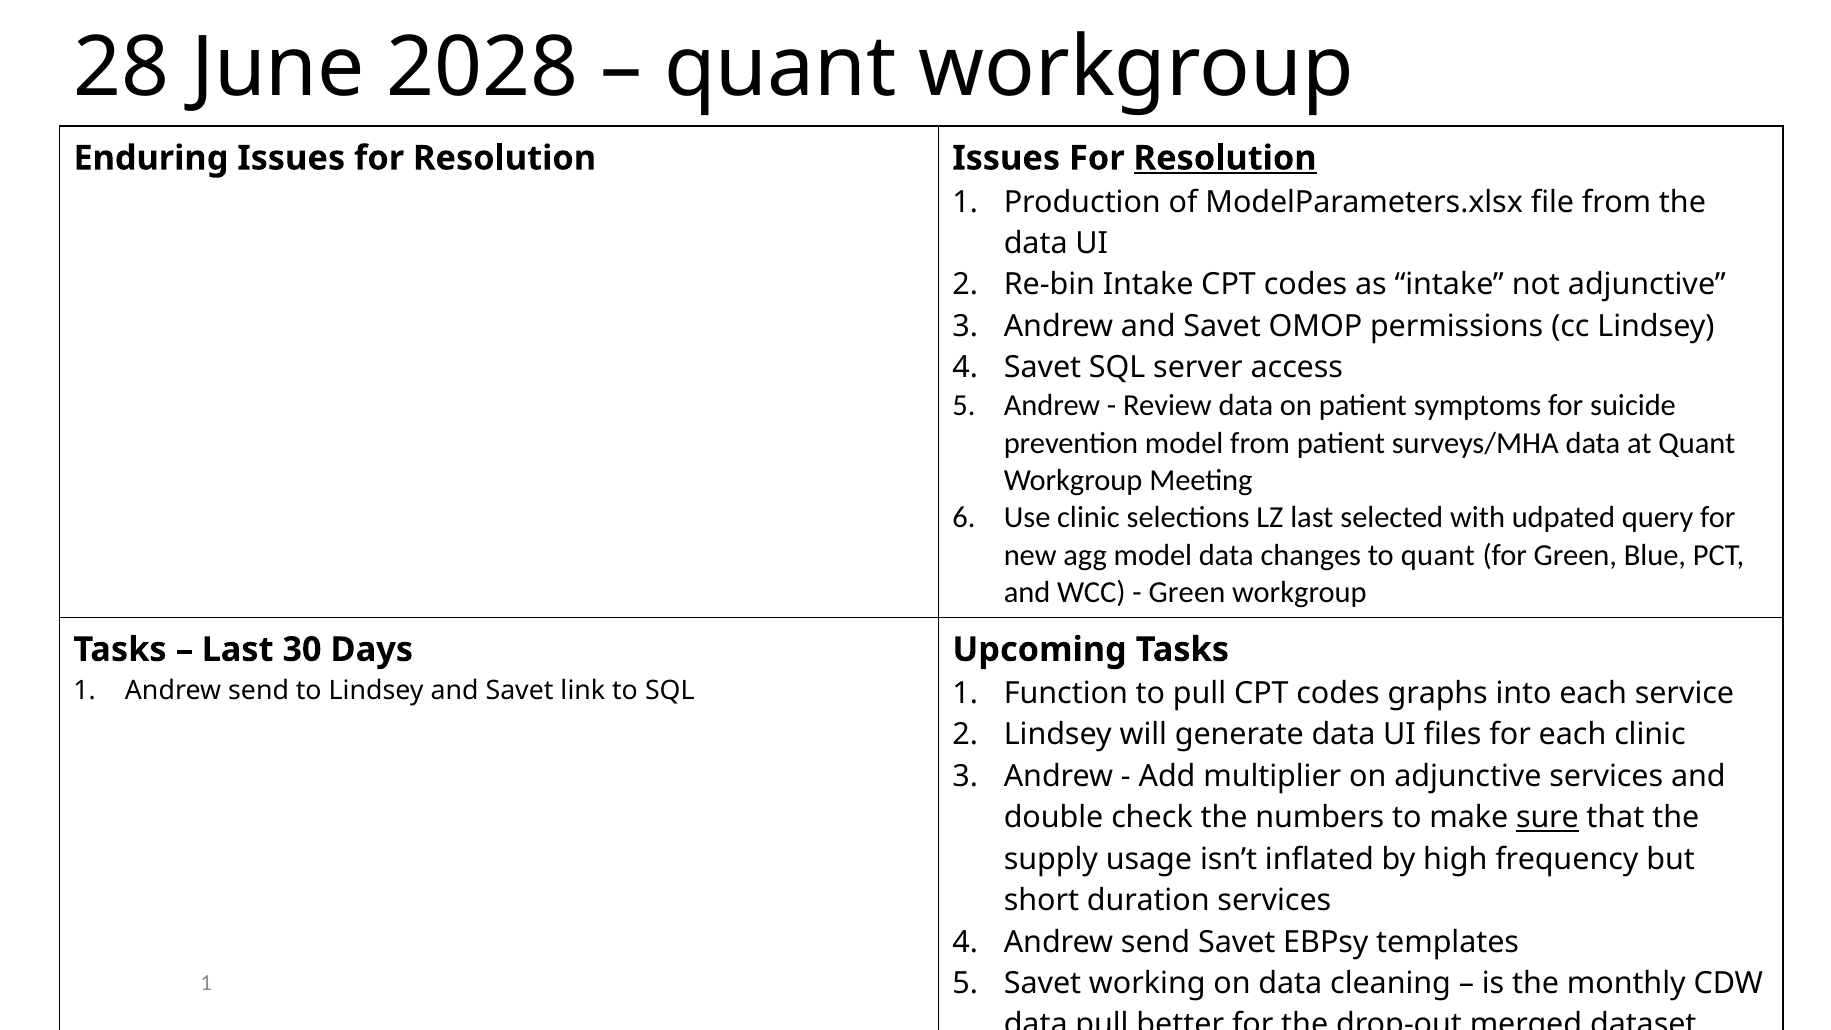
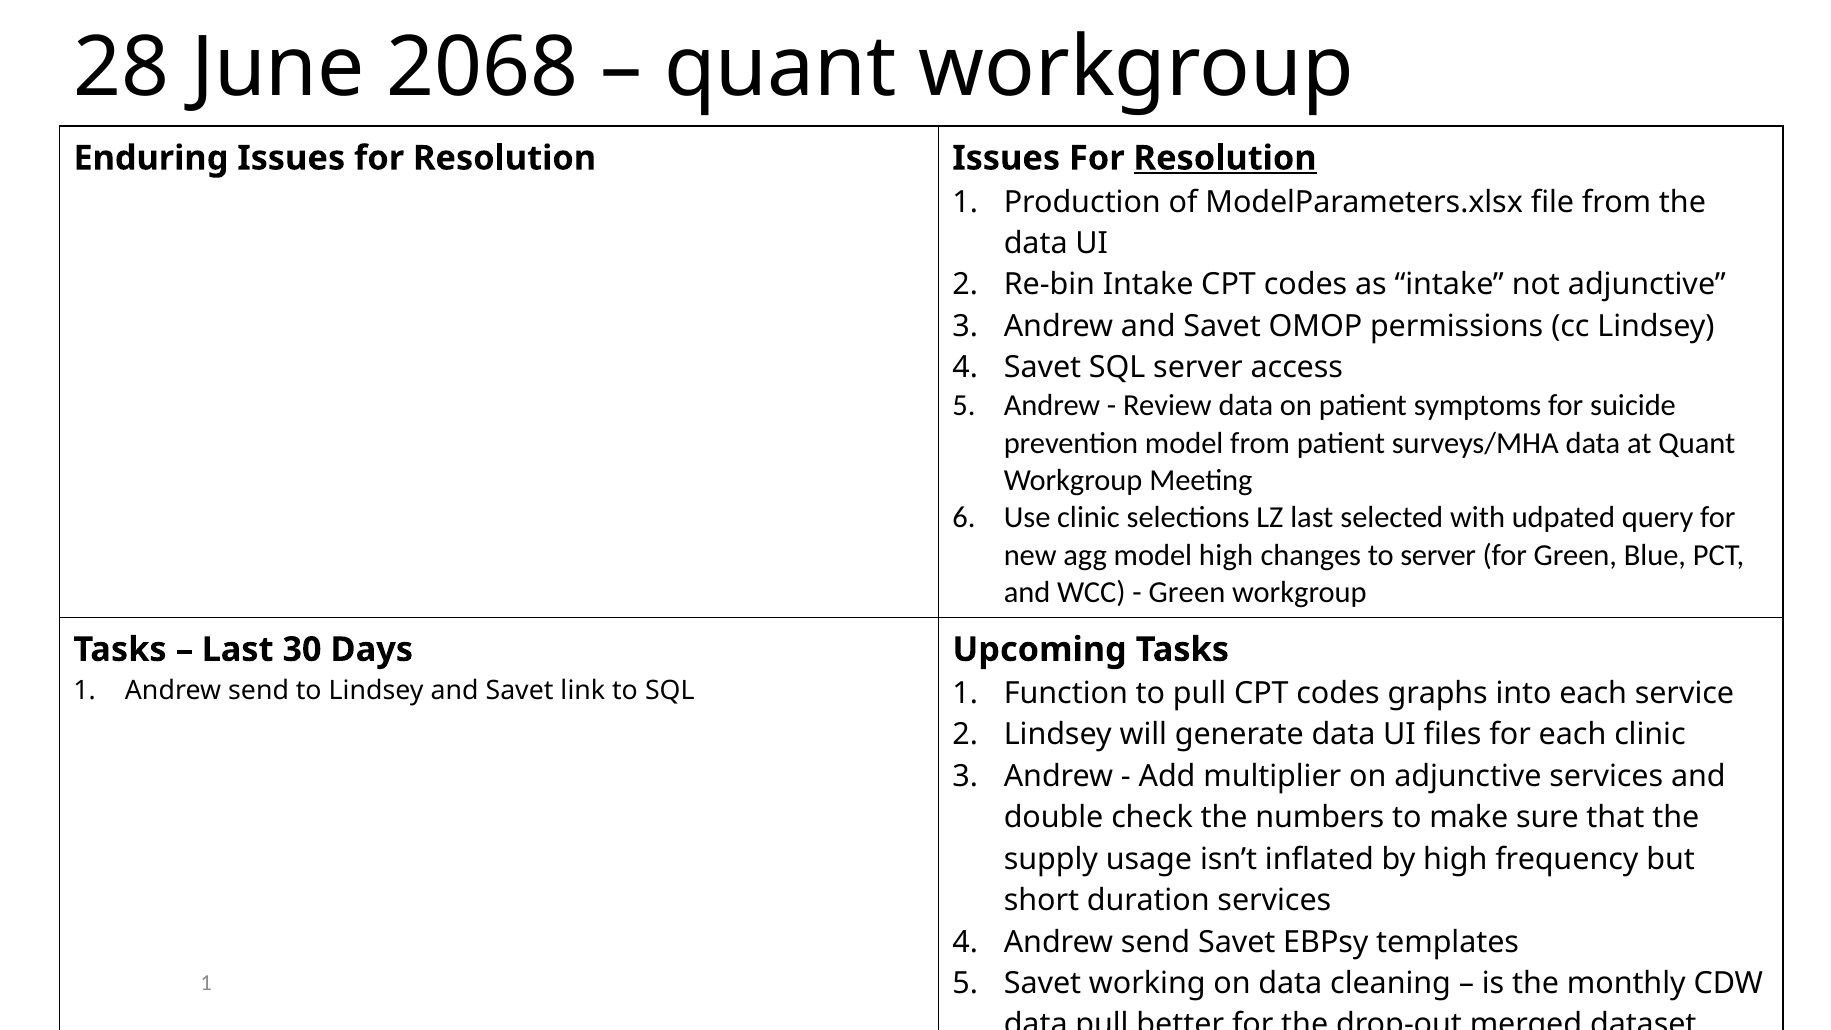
2028: 2028 -> 2068 (483, 68)
model data: data -> high (1226, 555)
to quant: quant -> server (1438, 555)
sure underline: present -> none (1547, 818)
